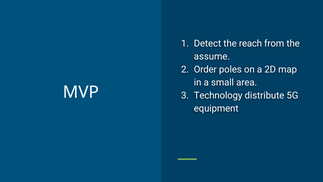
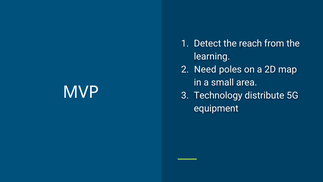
assume: assume -> learning (212, 56)
Order: Order -> Need (205, 69)
